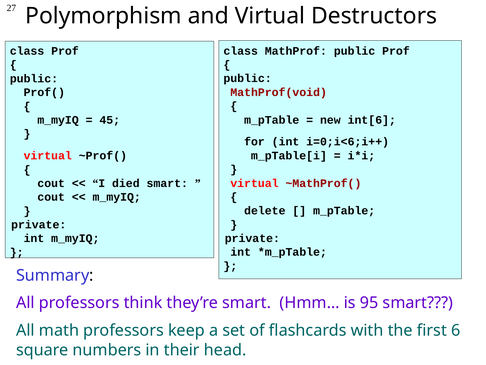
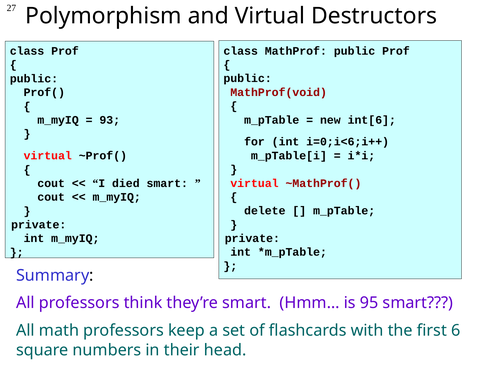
45: 45 -> 93 (110, 120)
